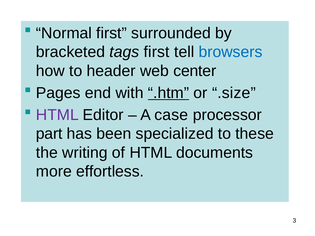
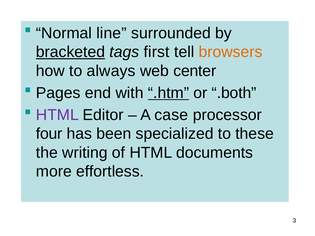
Normal first: first -> line (111, 33)
bracketed underline: none -> present (71, 52)
browsers colour: blue -> orange (231, 52)
header: header -> always (111, 71)
.size: .size -> .both (234, 93)
part: part -> four (49, 134)
